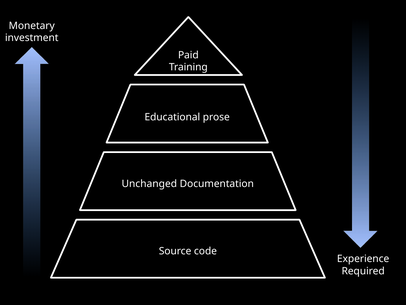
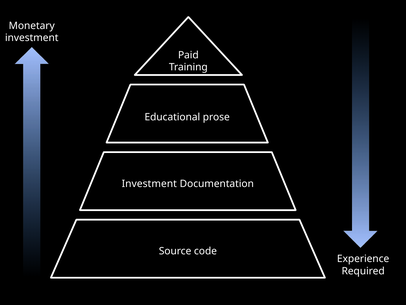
Unchanged: Unchanged -> Investment (149, 184)
